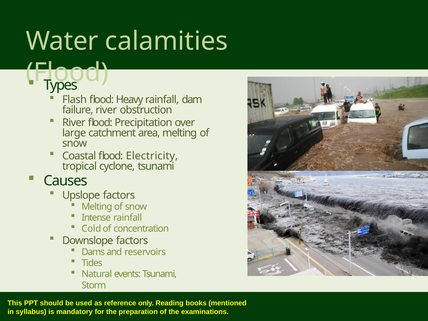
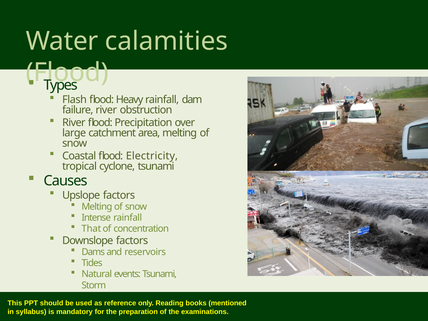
Cold: Cold -> That (91, 229)
